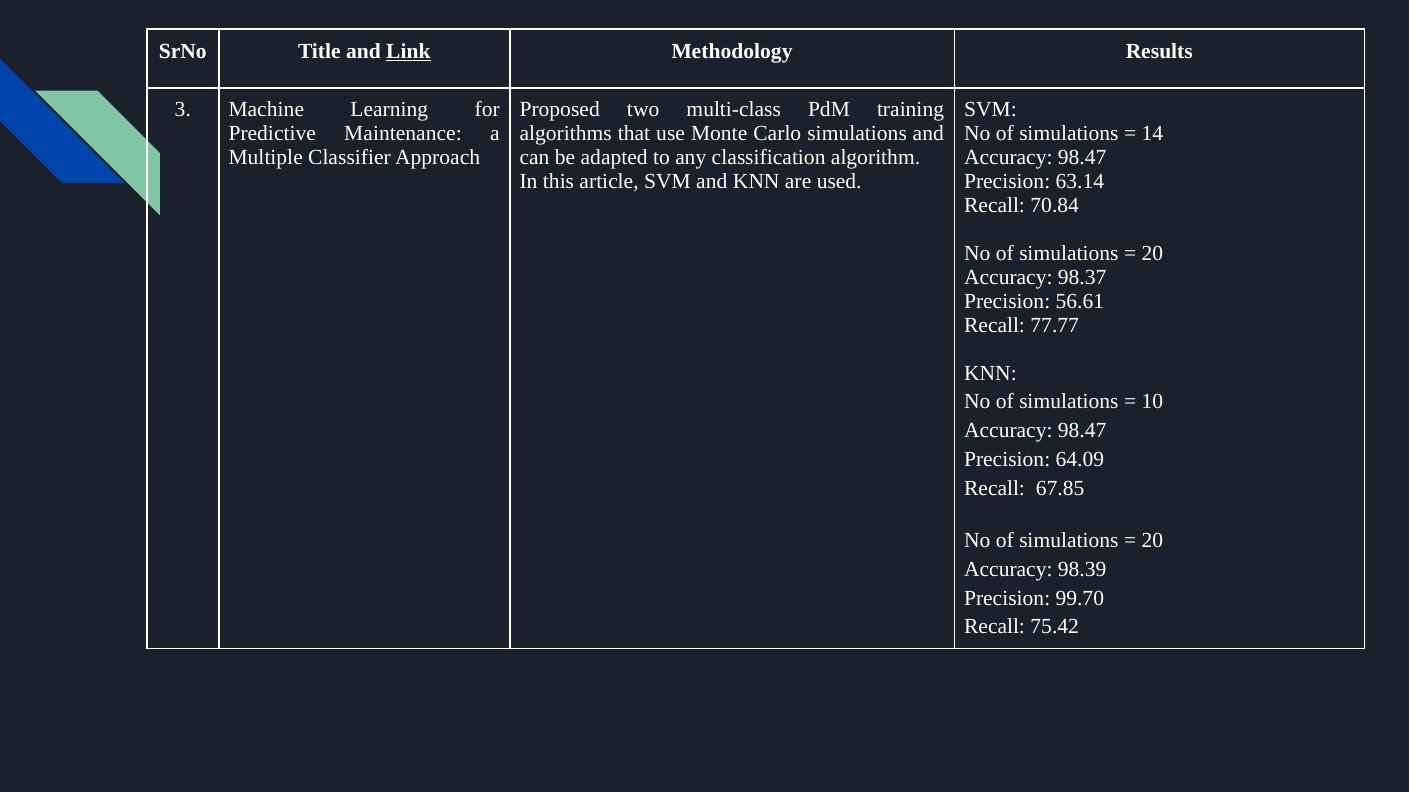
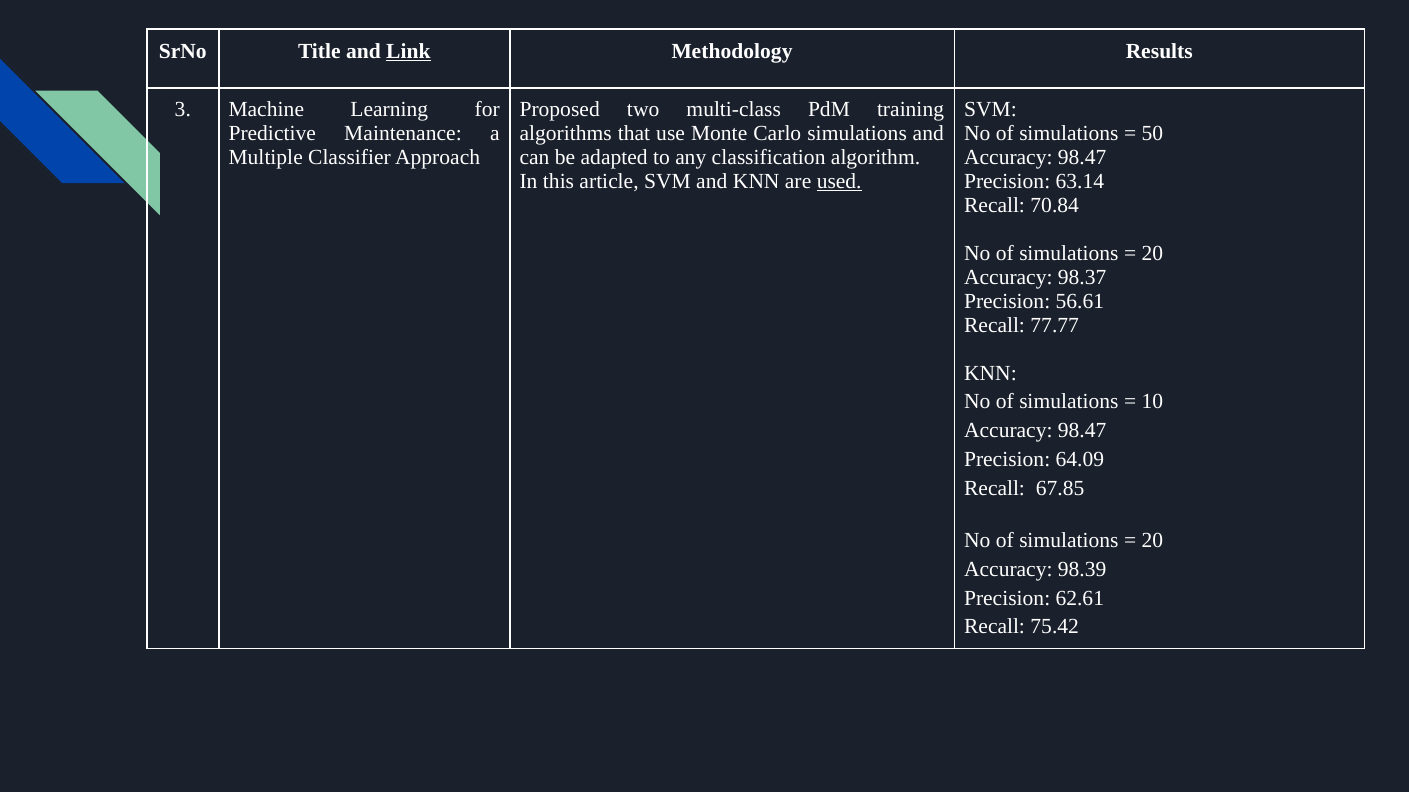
14: 14 -> 50 (1152, 134)
used underline: none -> present (839, 182)
99.70: 99.70 -> 62.61 (1080, 599)
